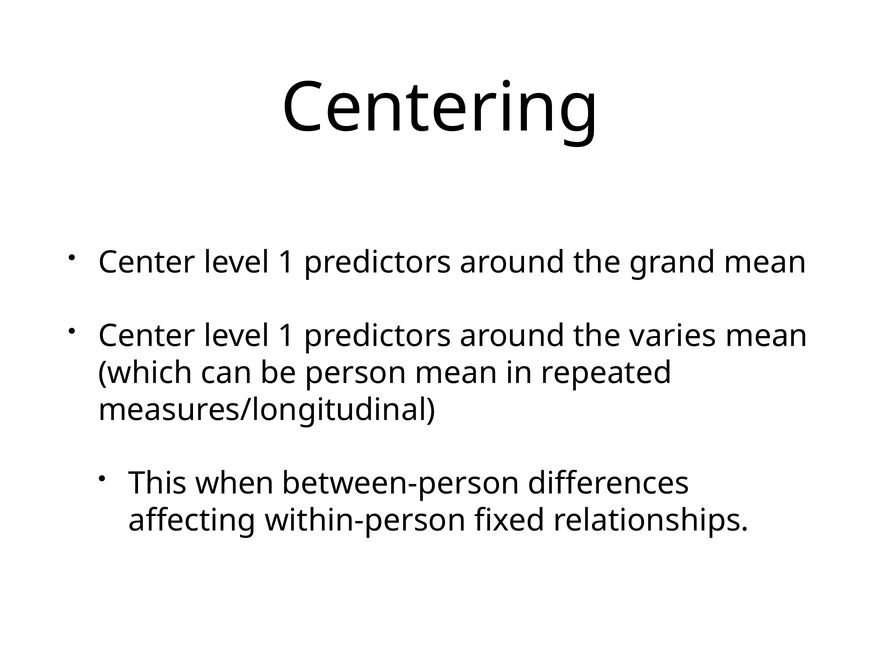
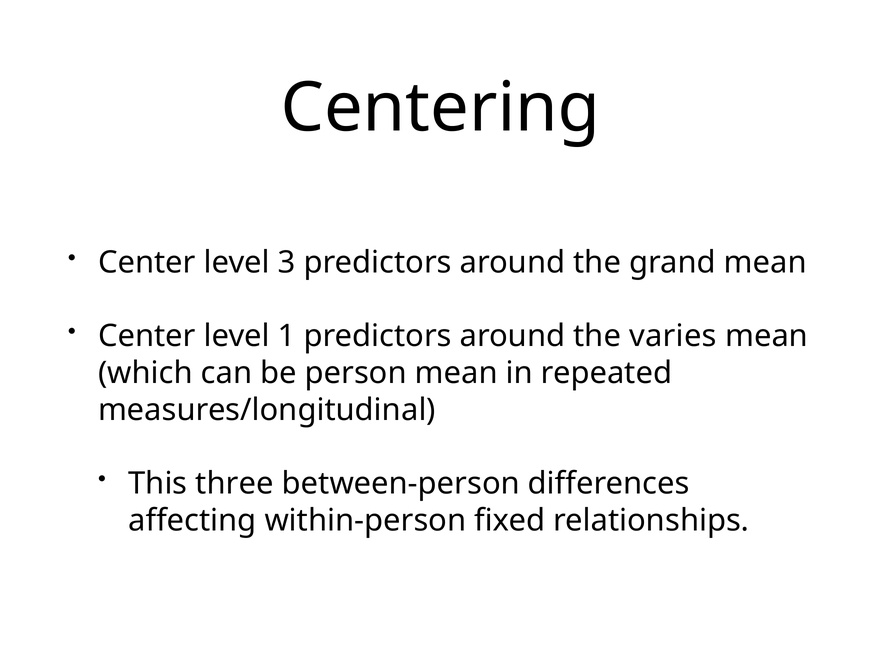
1: 1 -> 3 (287, 262)
when: when -> three (235, 483)
